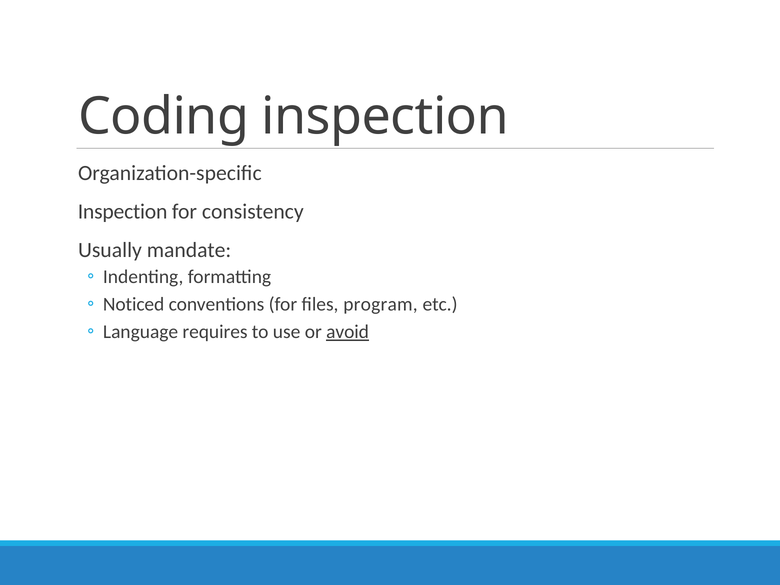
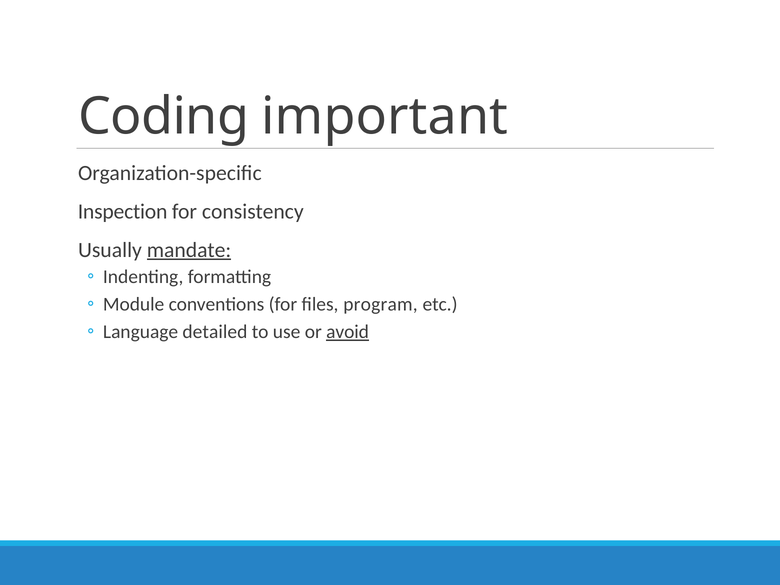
Coding inspection: inspection -> important (385, 117)
mandate underline: none -> present (189, 250)
Noticed: Noticed -> Module (134, 304)
requires: requires -> detailed (215, 332)
